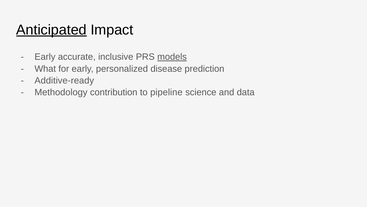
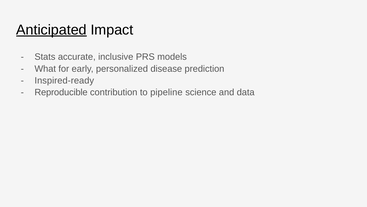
Early: Early -> Stats (45, 57)
models underline: present -> none (172, 57)
Additive-ready: Additive-ready -> Inspired-ready (64, 80)
Methodology: Methodology -> Reproducible (61, 92)
